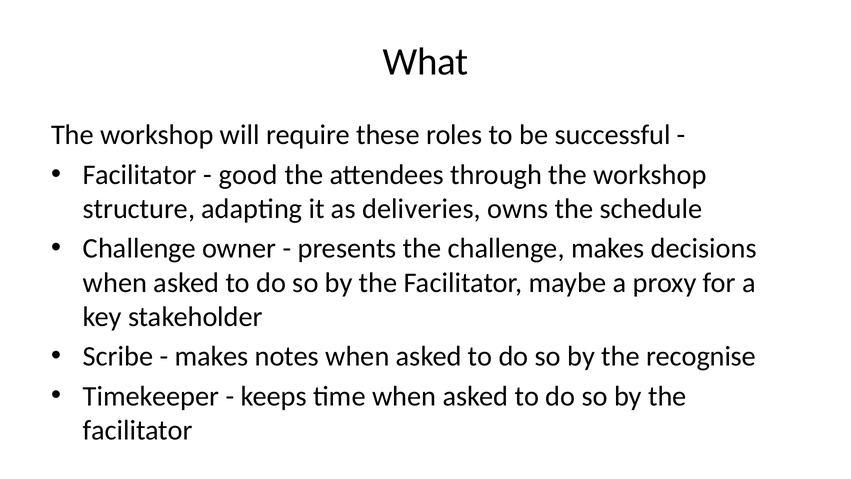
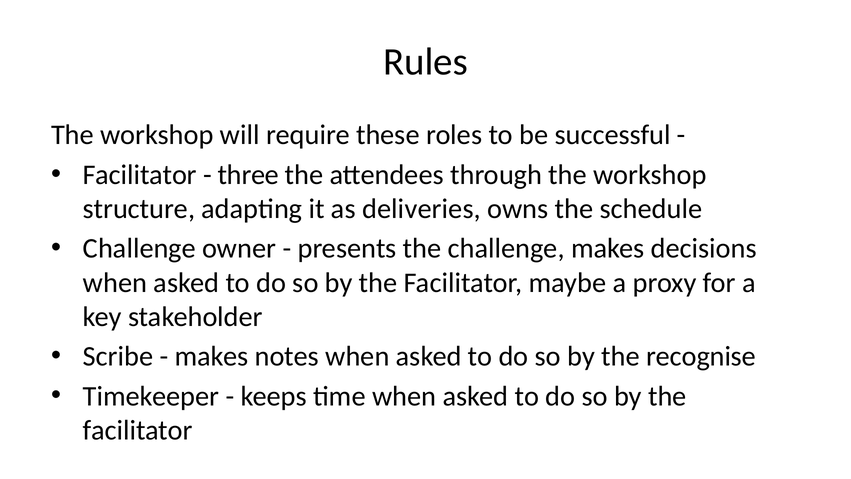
What: What -> Rules (425, 62)
good: good -> three (248, 175)
